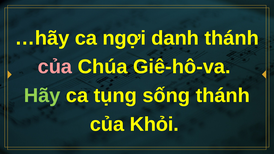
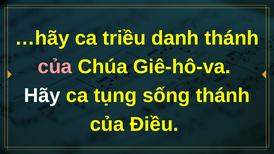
ngợi: ngợi -> triều (124, 38)
Hãy colour: light green -> white (42, 96)
Khỏi: Khỏi -> Điều (154, 124)
